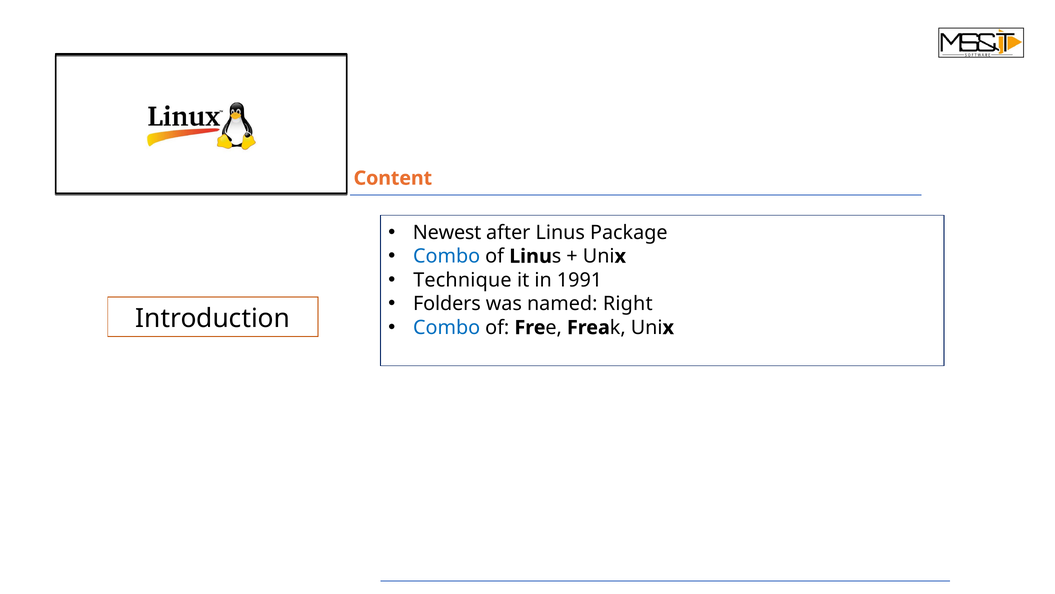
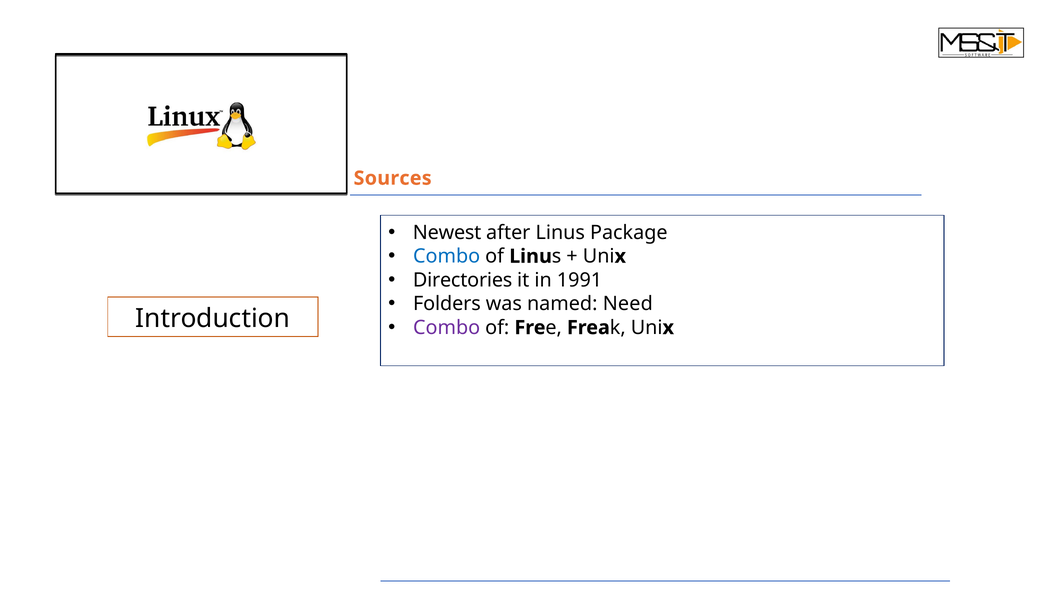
Content: Content -> Sources (393, 178)
Technique: Technique -> Directories (463, 280)
Right: Right -> Need (628, 304)
Combo colour: blue -> purple (447, 327)
